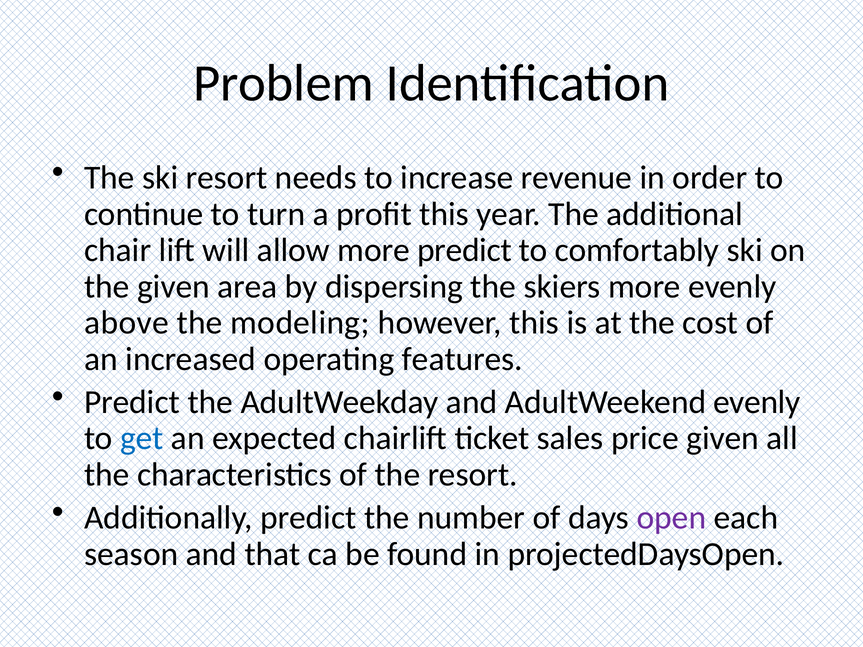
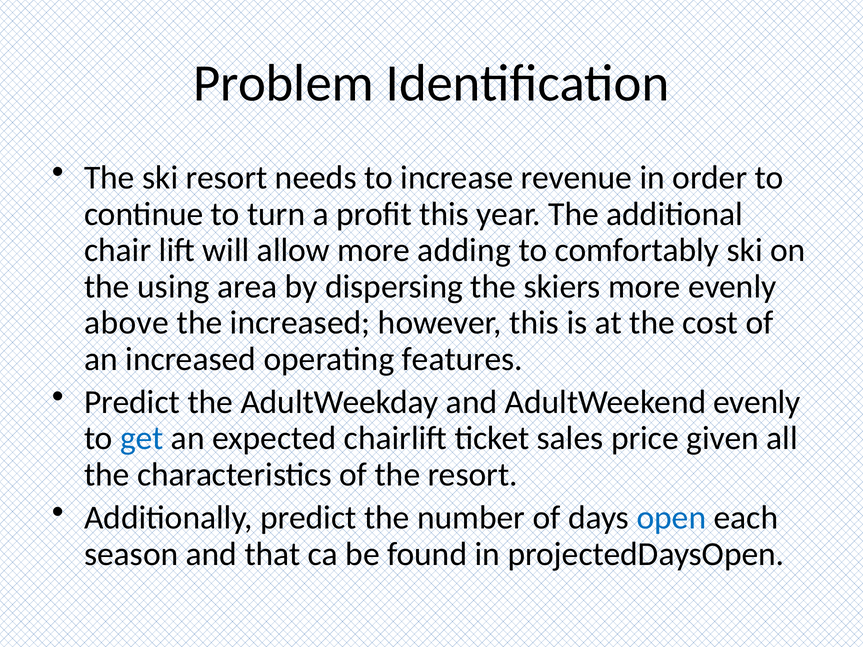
more predict: predict -> adding (464, 250)
the given: given -> using (173, 287)
the modeling: modeling -> increased (300, 323)
open colour: purple -> blue (671, 518)
